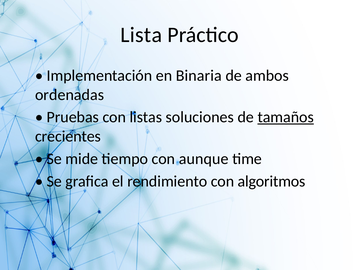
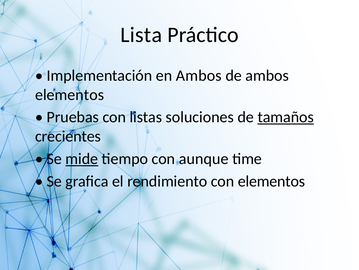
en Binaria: Binaria -> Ambos (199, 75)
ordenadas: ordenadas -> elementos (70, 94)
mide underline: none -> present (82, 158)
con algoritmos: algoritmos -> elementos (271, 181)
